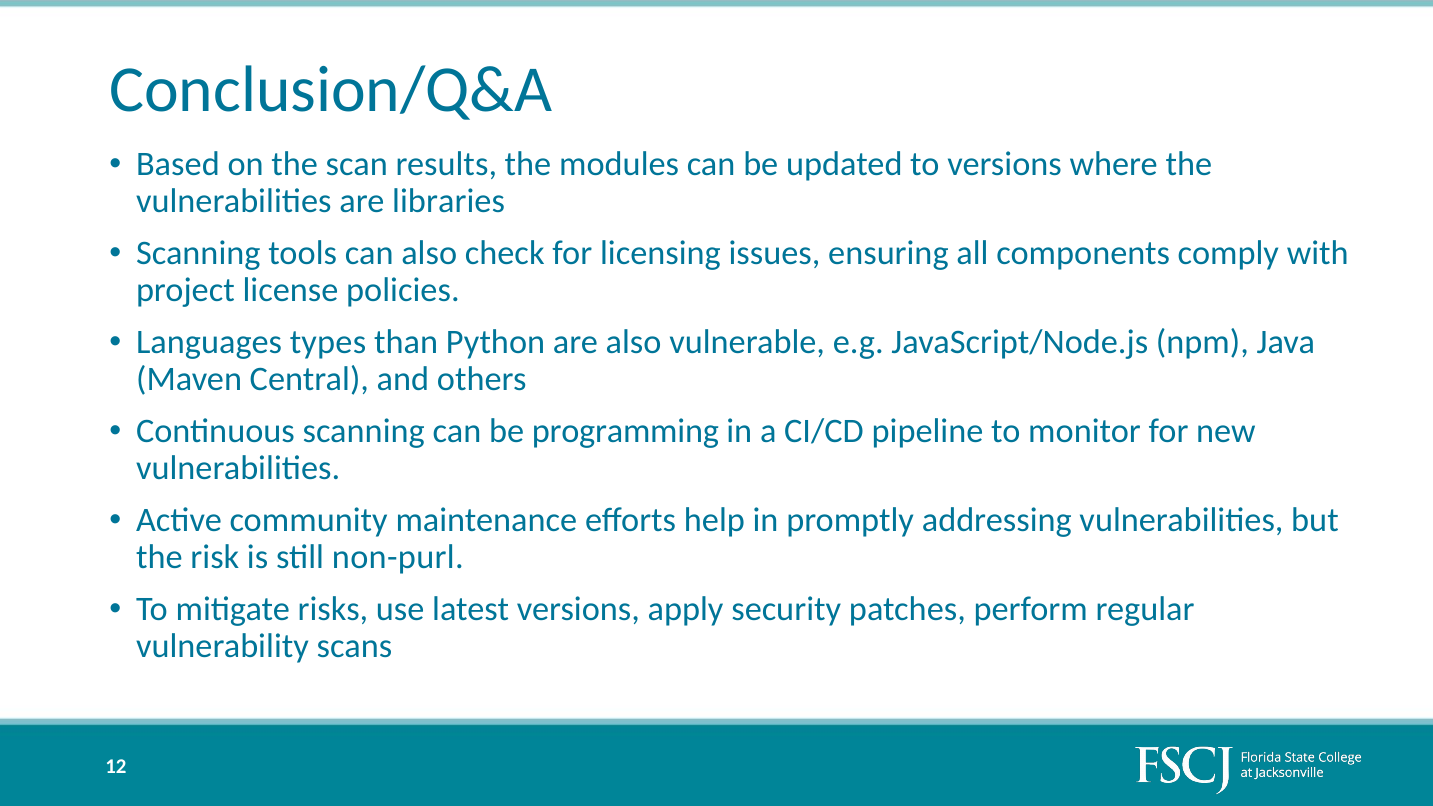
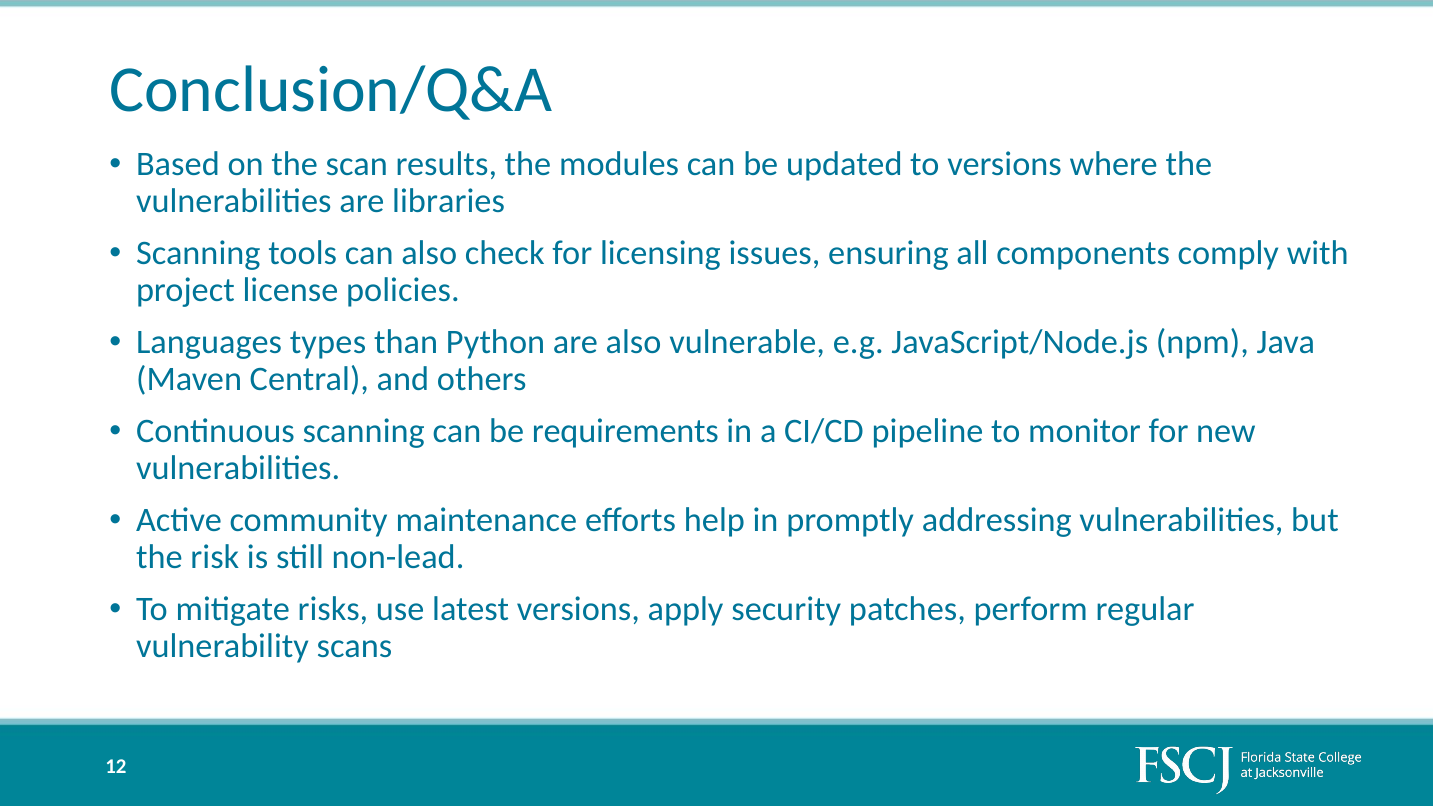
programming: programming -> requirements (625, 431)
non-purl: non-purl -> non-lead (398, 558)
